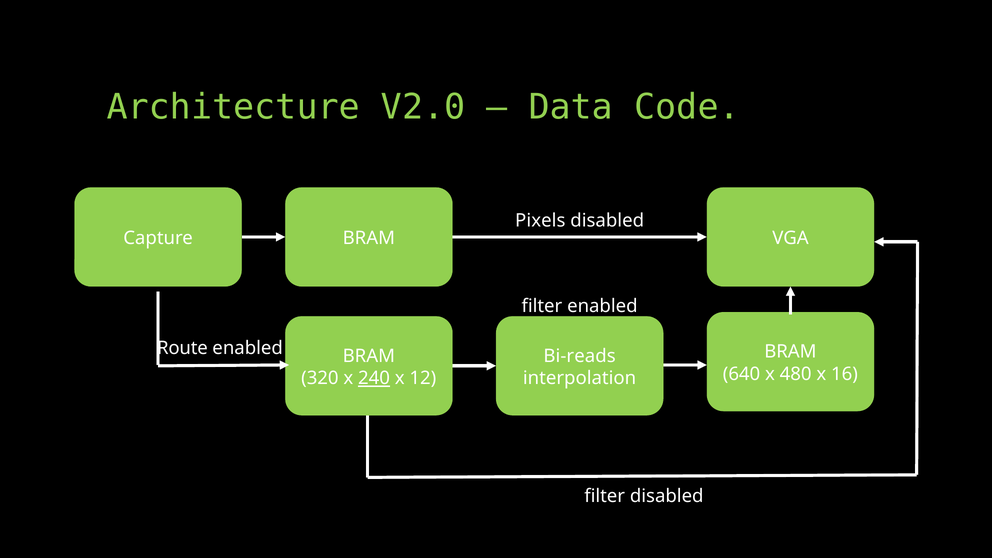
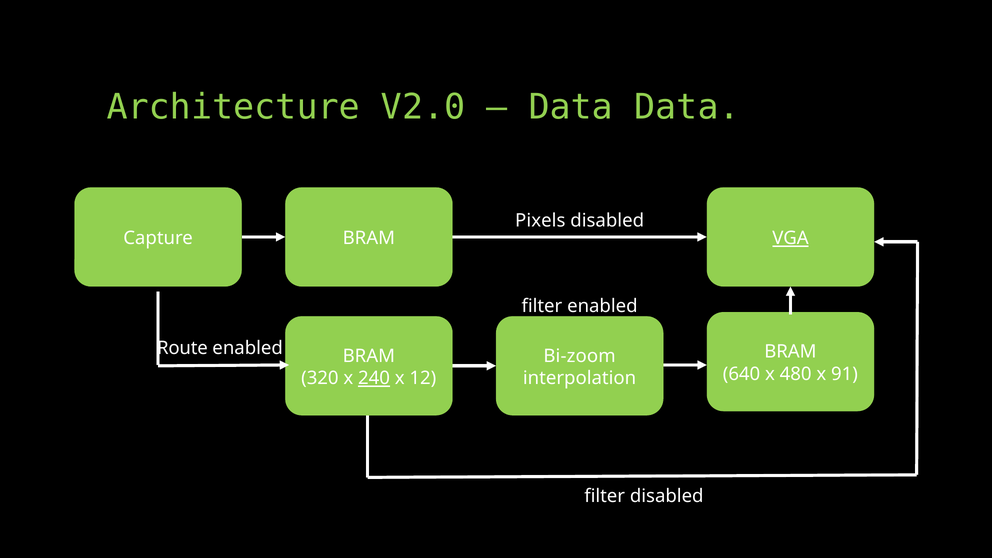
Data Code: Code -> Data (687, 107)
VGA underline: none -> present (790, 238)
Bi-reads: Bi-reads -> Bi-zoom (580, 356)
16: 16 -> 91 (844, 374)
